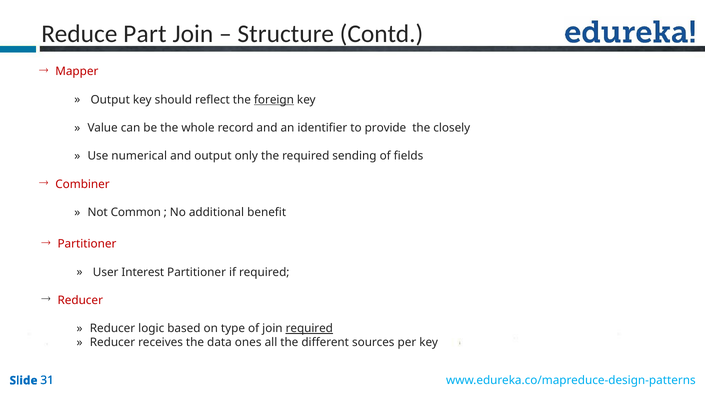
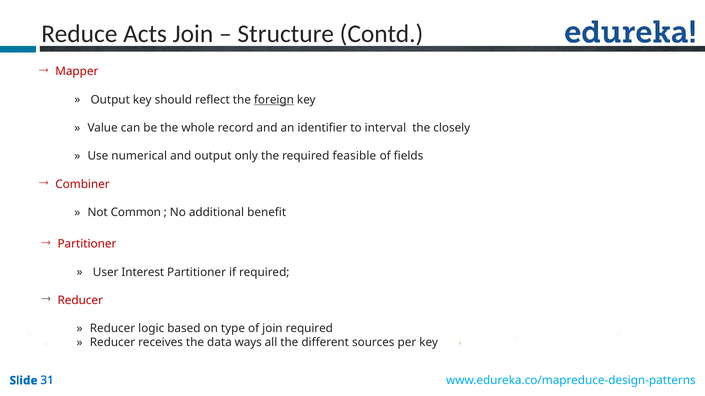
Part: Part -> Acts (145, 34)
provide: provide -> interval (385, 128)
sending: sending -> feasible (354, 156)
required underline: present -> none (309, 329)
ones: ones -> ways (248, 343)
